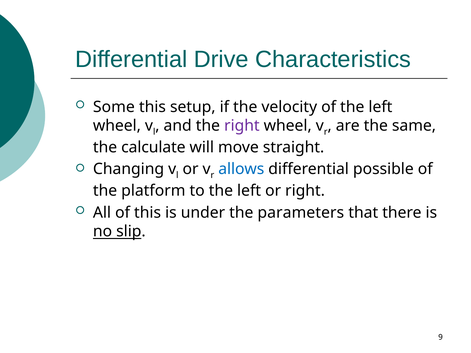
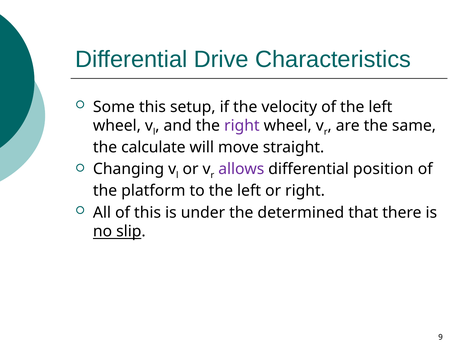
allows colour: blue -> purple (241, 169)
possible: possible -> position (383, 169)
parameters: parameters -> determined (301, 213)
